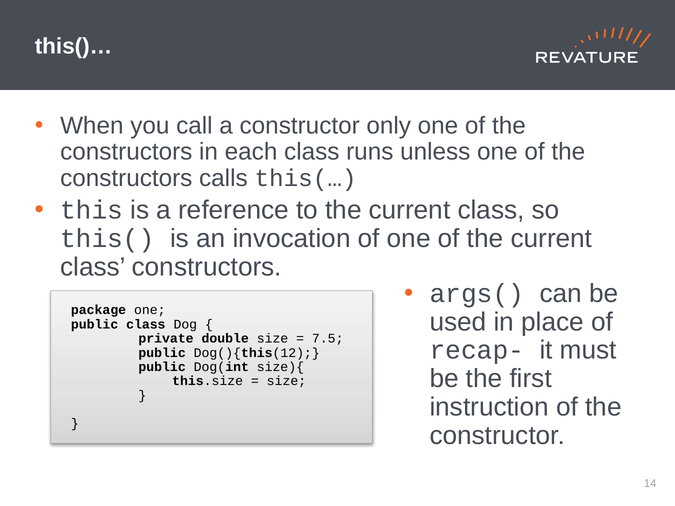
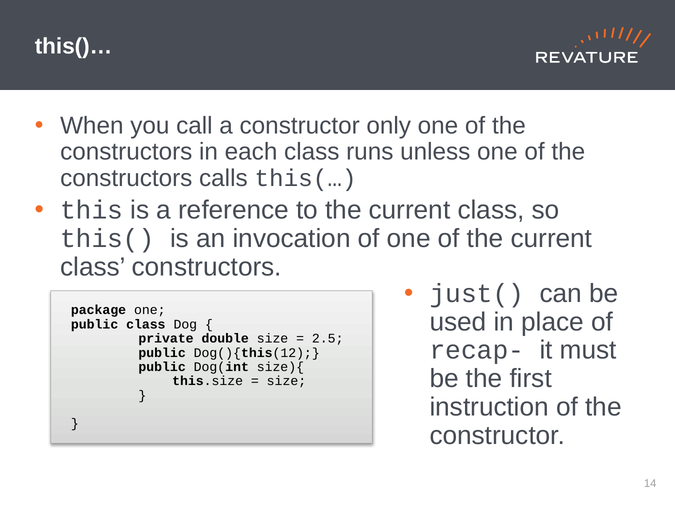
args(: args( -> just( (477, 294)
7.5: 7.5 -> 2.5 (328, 339)
